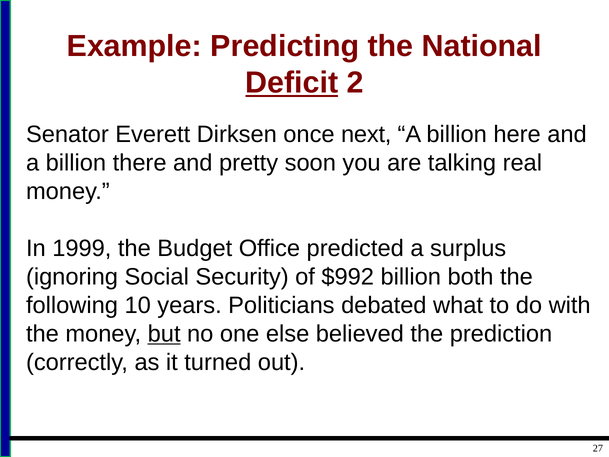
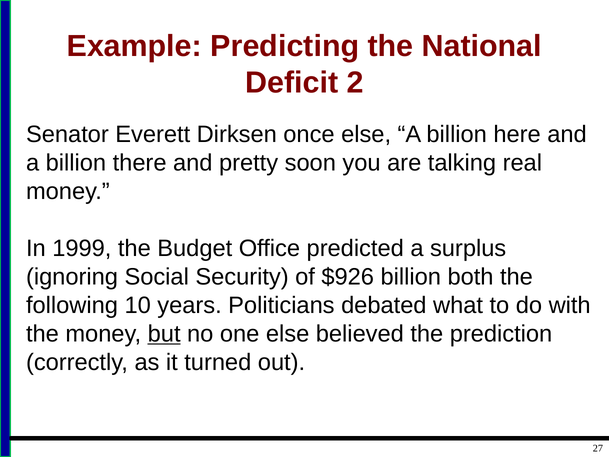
Deficit underline: present -> none (292, 83)
once next: next -> else (366, 135)
$992: $992 -> $926 (348, 277)
